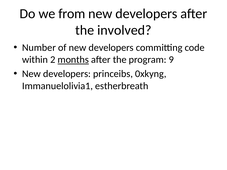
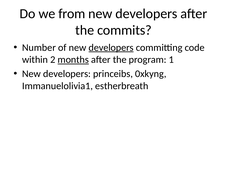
involved: involved -> commits (124, 30)
developers underline: none -> present (111, 48)
9: 9 -> 1 (171, 60)
